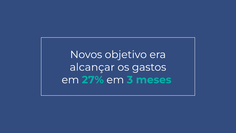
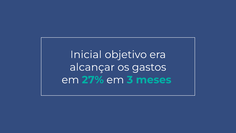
Novos: Novos -> Inicial (86, 55)
